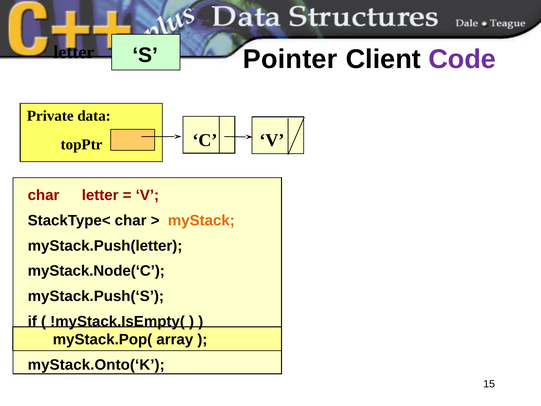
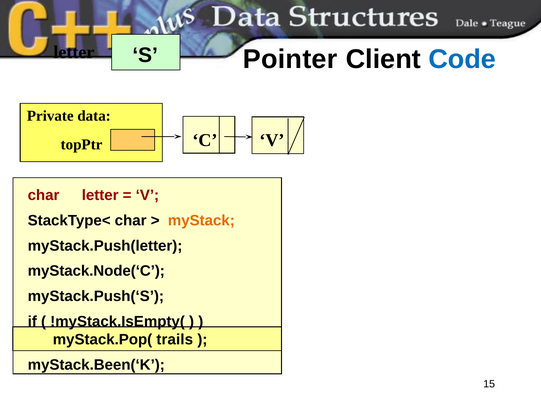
Code colour: purple -> blue (462, 59)
array: array -> trails (175, 339)
myStack.Onto(‘K: myStack.Onto(‘K -> myStack.Been(‘K (96, 365)
